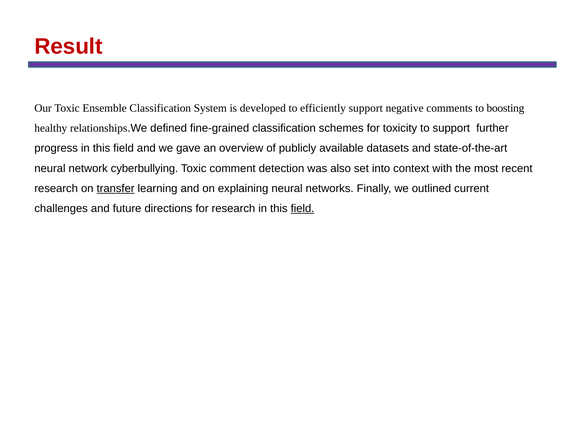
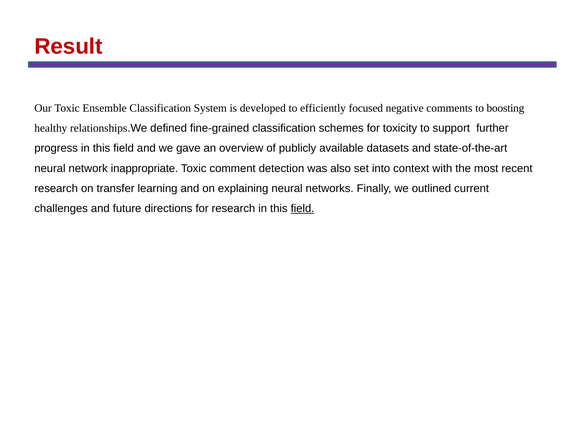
efficiently support: support -> focused (366, 108)
cyberbullying: cyberbullying -> inappropriate (144, 168)
transfer underline: present -> none (116, 189)
